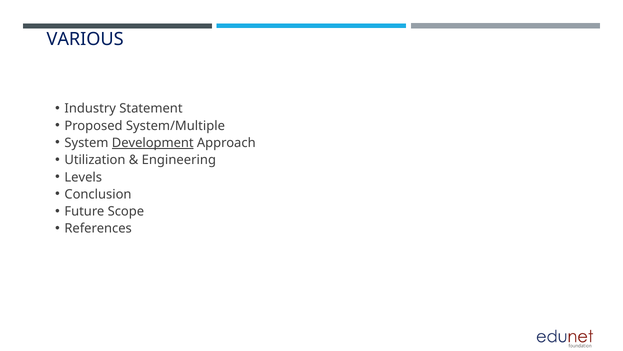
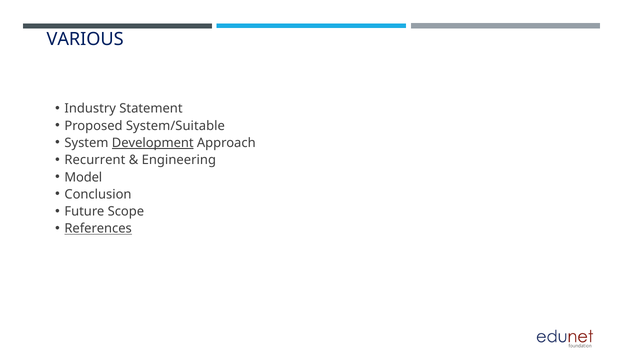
System/Multiple: System/Multiple -> System/Suitable (175, 126)
Utilization: Utilization -> Recurrent (95, 160)
Levels: Levels -> Model (83, 177)
References underline: none -> present (98, 228)
